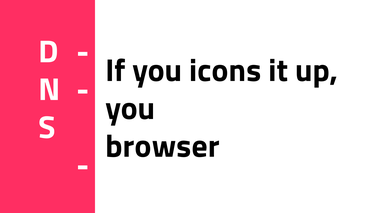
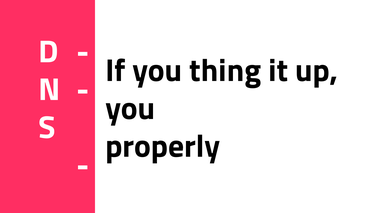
icons: icons -> thing (225, 71)
browser: browser -> properly (163, 147)
